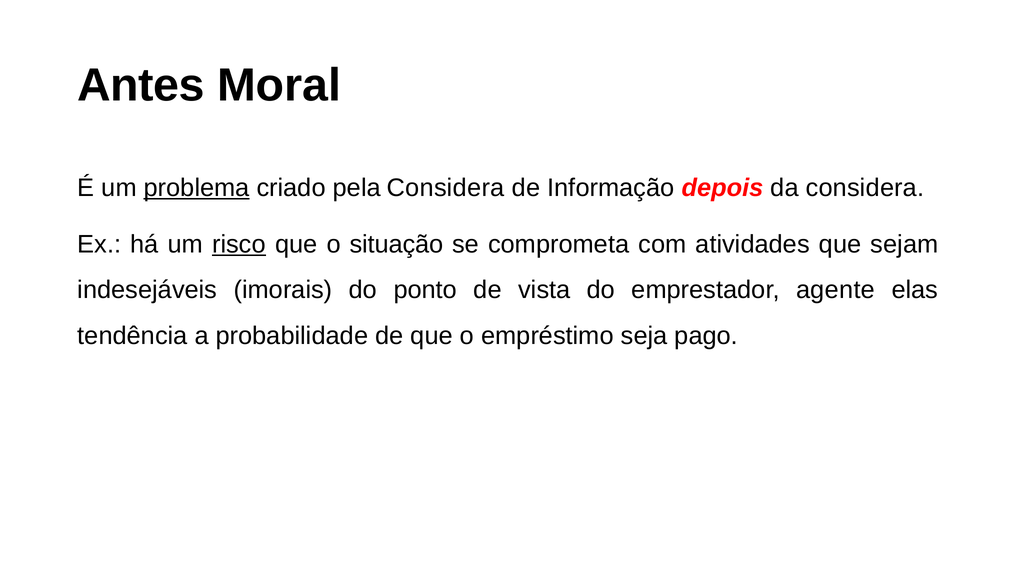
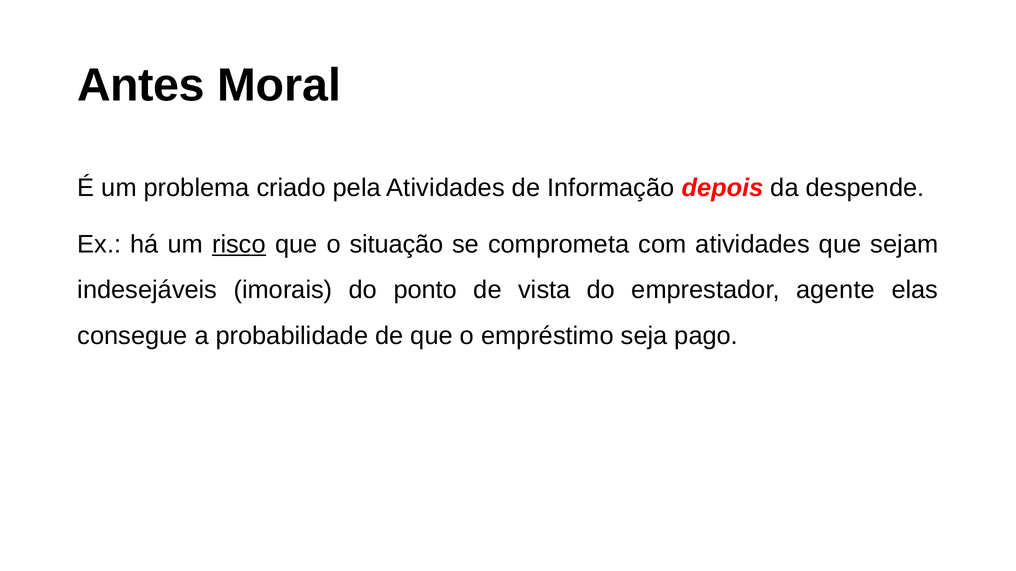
problema underline: present -> none (197, 188)
pela Considera: Considera -> Atividades (446, 188)
da considera: considera -> despende (865, 188)
tendência: tendência -> consegue (132, 336)
